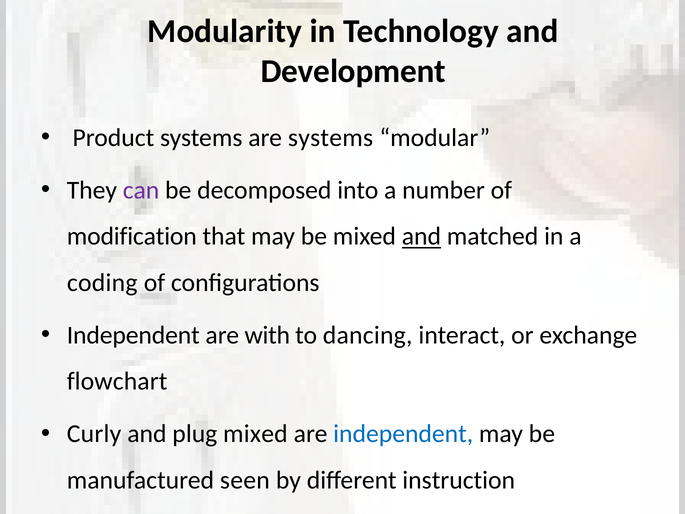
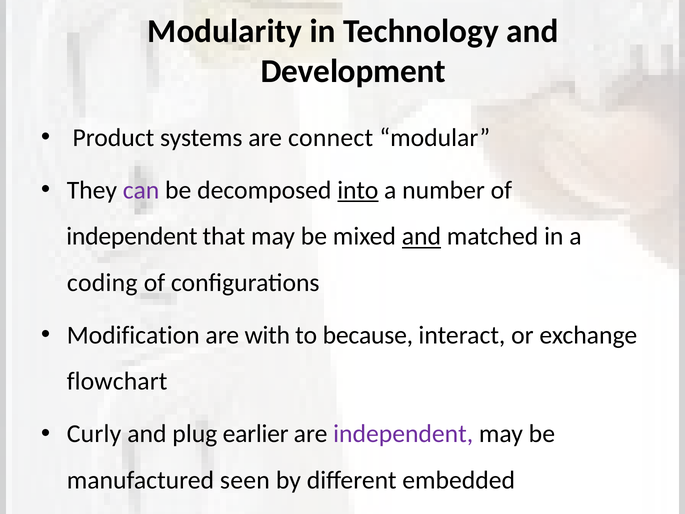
are systems: systems -> connect (331, 138)
into underline: none -> present (358, 190)
modification: modification -> independent (132, 236)
Independent: Independent -> Modification (133, 335)
dancing: dancing -> because (368, 335)
plug mixed: mixed -> earlier (256, 434)
independent colour: blue -> purple (403, 434)
instruction: instruction -> embedded (459, 480)
